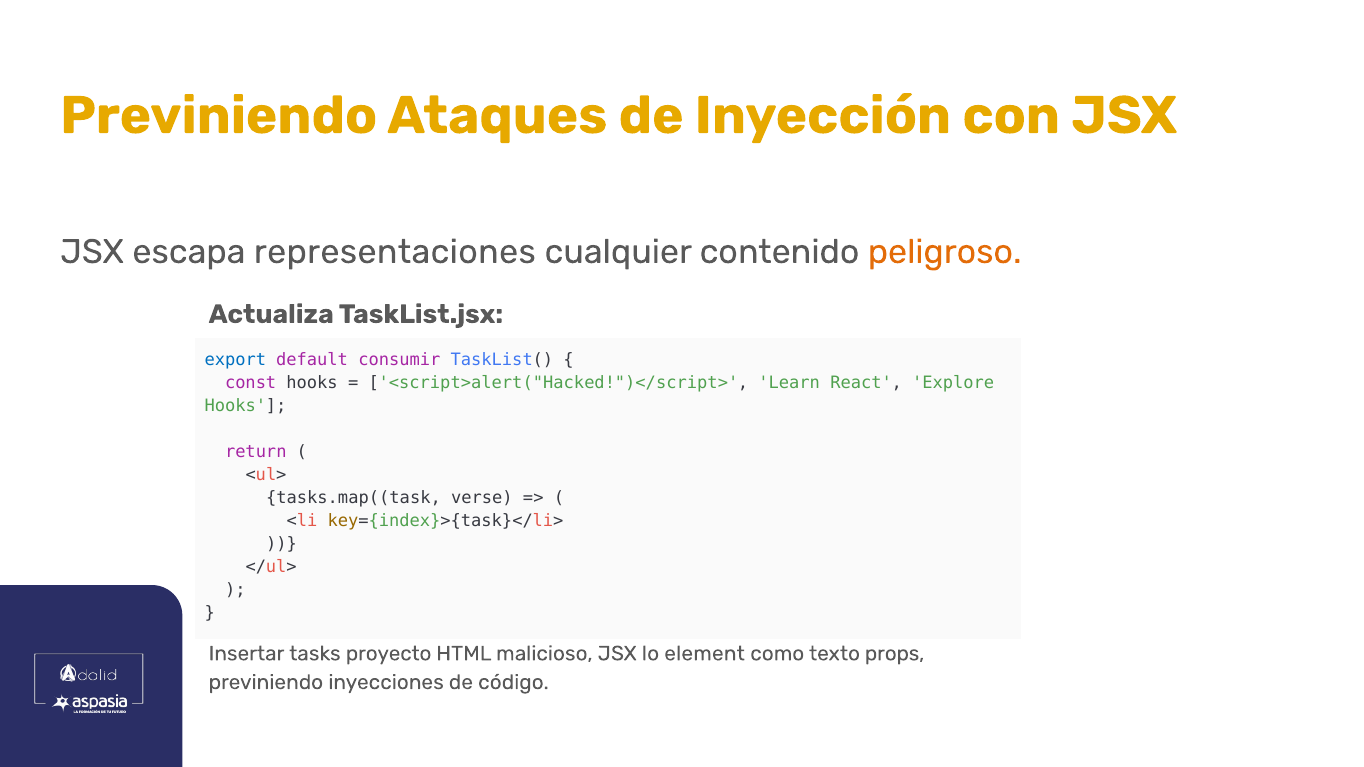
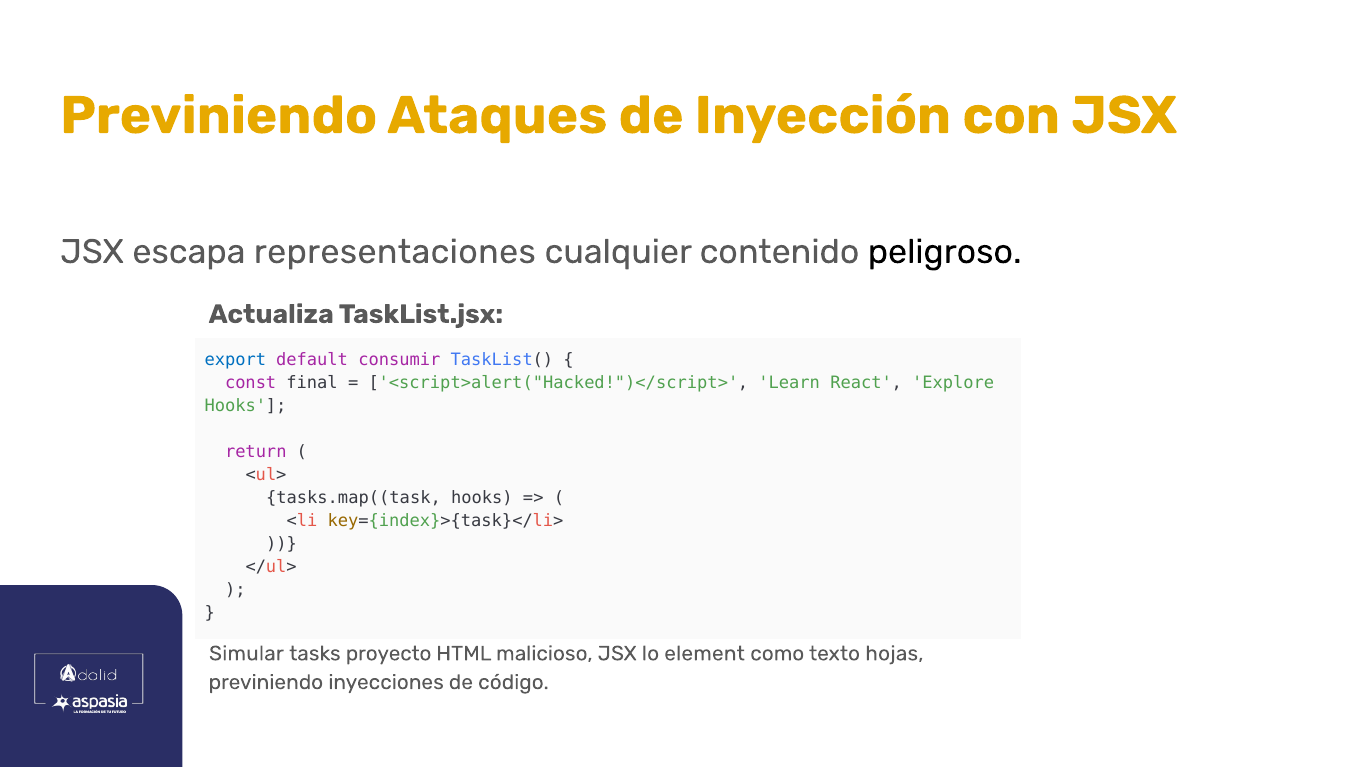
peligroso colour: orange -> black (945, 252)
const hooks: hooks -> final (312, 383)
tasks.map((task verse: verse -> hooks (482, 498)
Insertar: Insertar -> Simular (246, 654)
props: props -> hojas (894, 654)
